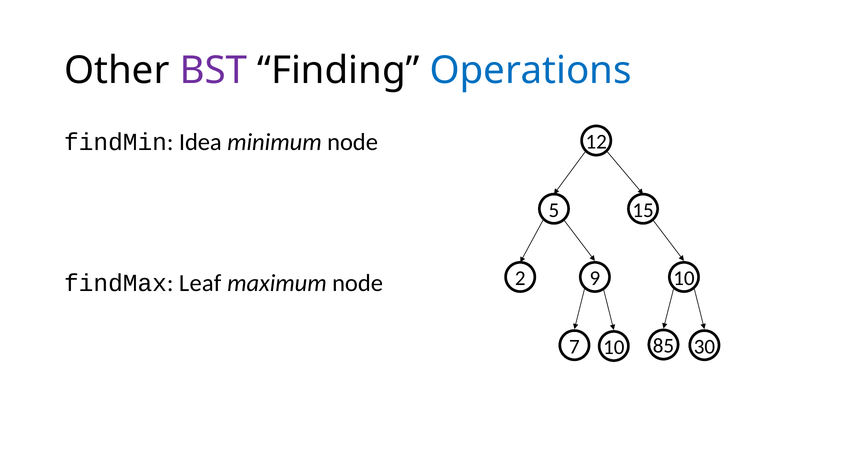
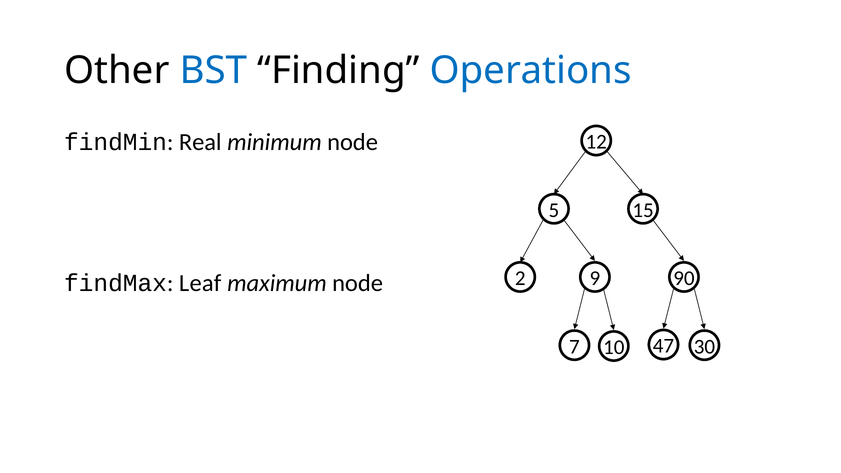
BST colour: purple -> blue (213, 71)
Idea: Idea -> Real (200, 142)
node 10: 10 -> 90 (684, 278)
85: 85 -> 47 (663, 346)
